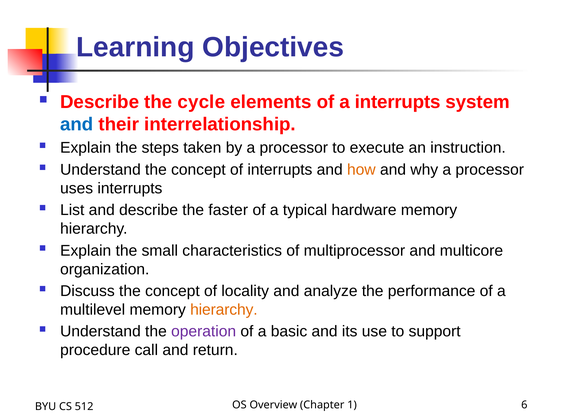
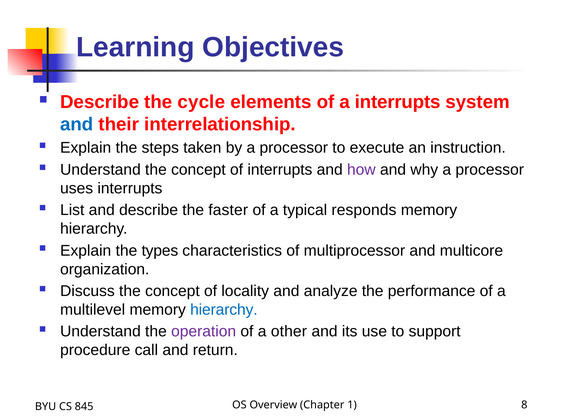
how colour: orange -> purple (361, 170)
hardware: hardware -> responds (364, 210)
small: small -> types (160, 251)
hierarchy colour: orange -> blue (224, 310)
basic: basic -> other (289, 332)
6: 6 -> 8 (524, 406)
512: 512 -> 845 (84, 407)
